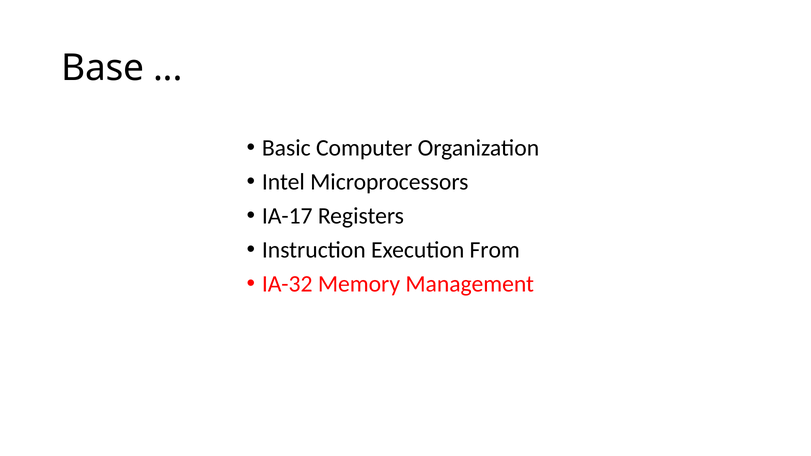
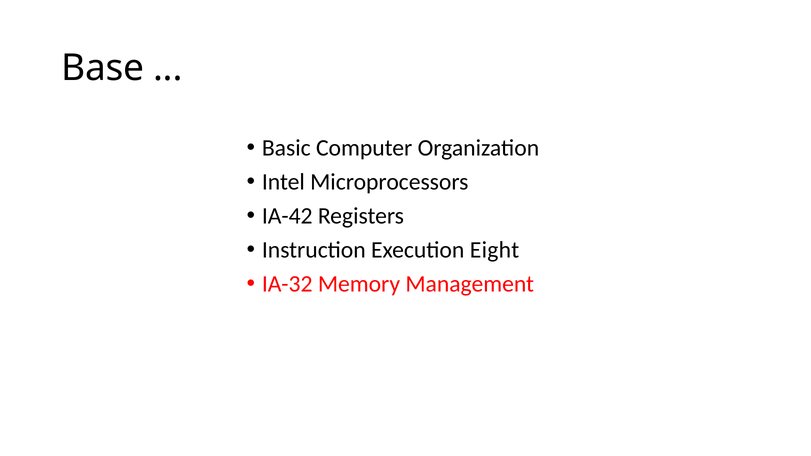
IA-17: IA-17 -> IA-42 (287, 216)
From: From -> Eight (495, 250)
